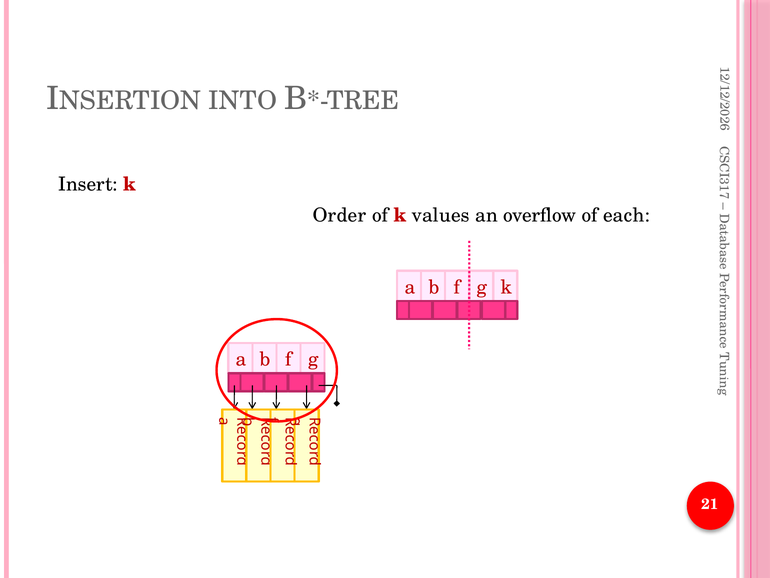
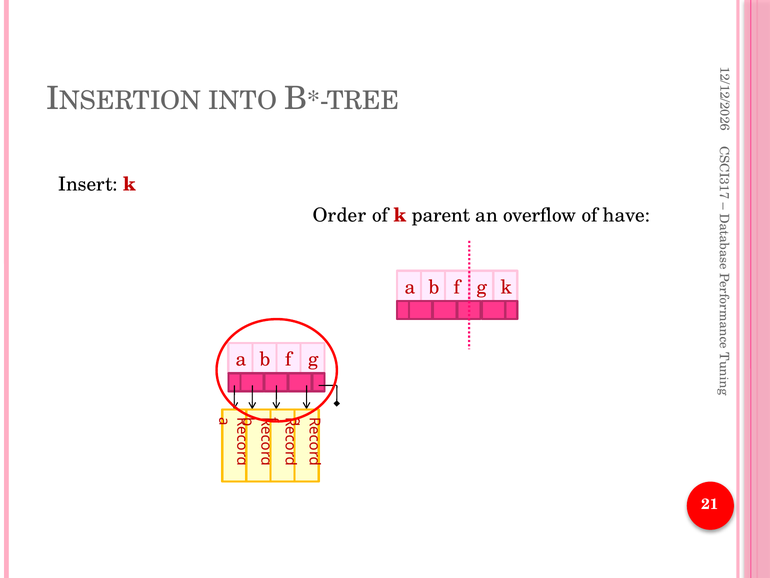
values: values -> parent (441, 215)
each: each -> have (627, 215)
